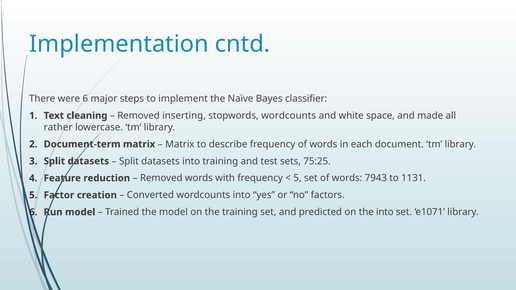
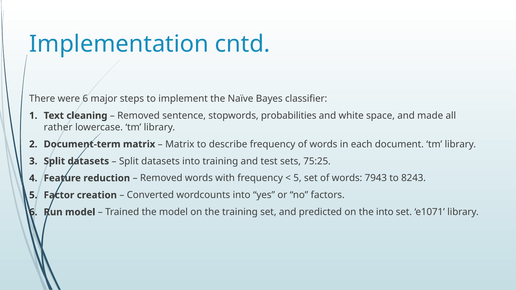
inserting: inserting -> sentence (184, 116)
stopwords wordcounts: wordcounts -> probabilities (289, 116)
1131: 1131 -> 8243 (414, 178)
